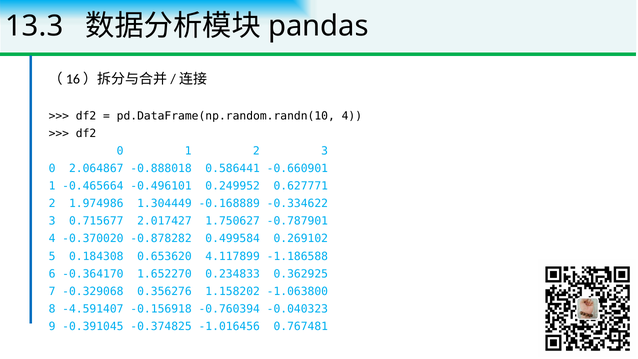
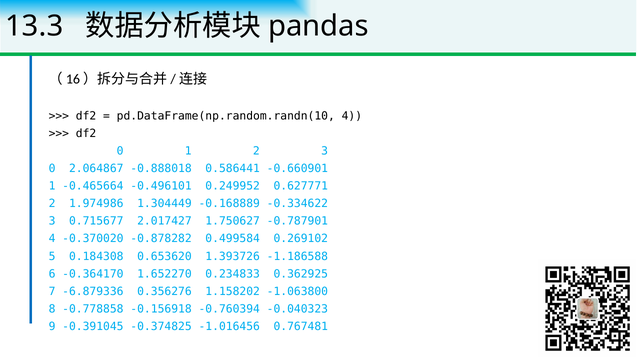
4.117899: 4.117899 -> 1.393726 (233, 256)
-0.329068: -0.329068 -> -6.879336 (93, 291)
-4.591407: -4.591407 -> -0.778858 (93, 309)
